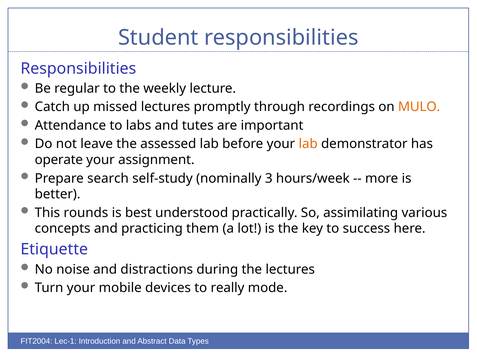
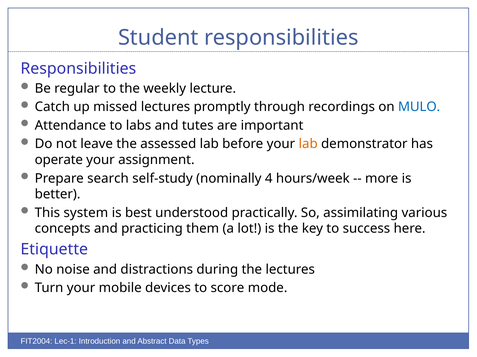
MULO colour: orange -> blue (419, 107)
3: 3 -> 4 (269, 179)
rounds: rounds -> system (86, 213)
really: really -> score (227, 288)
